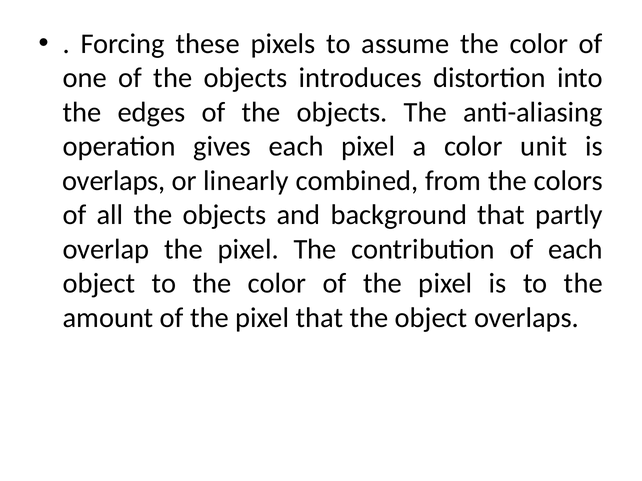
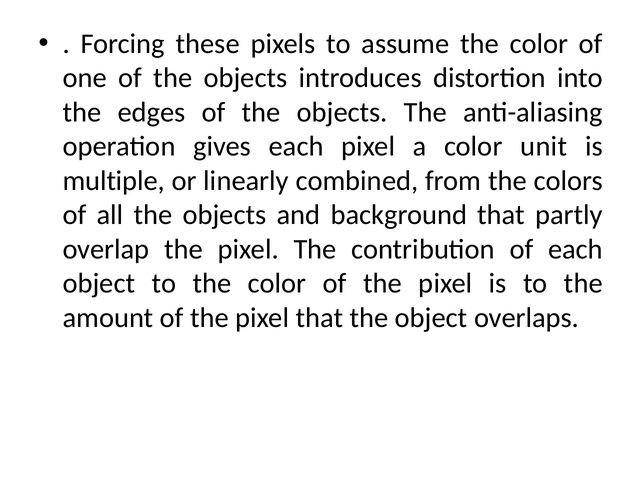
overlaps: overlaps -> multiple (114, 181)
